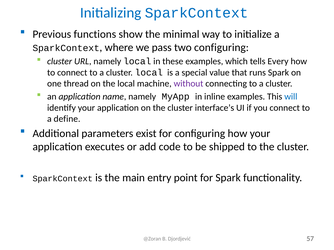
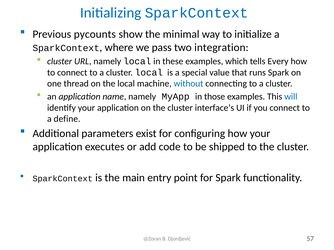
functions: functions -> pycounts (95, 34)
two configuring: configuring -> integration (221, 48)
without colour: purple -> blue (189, 84)
inline: inline -> those (215, 97)
